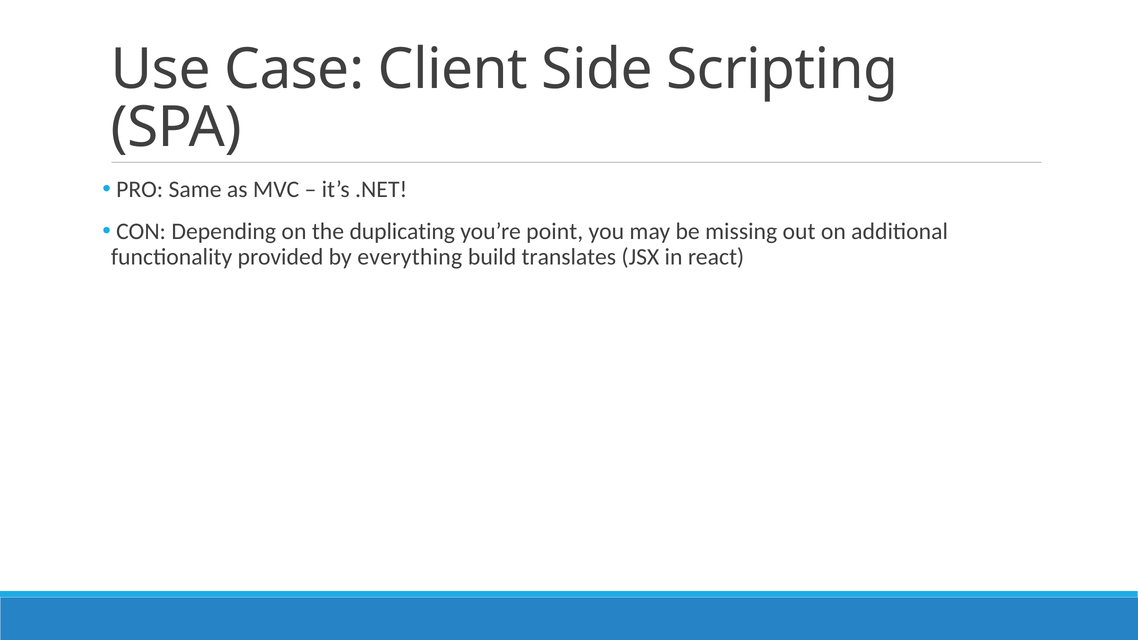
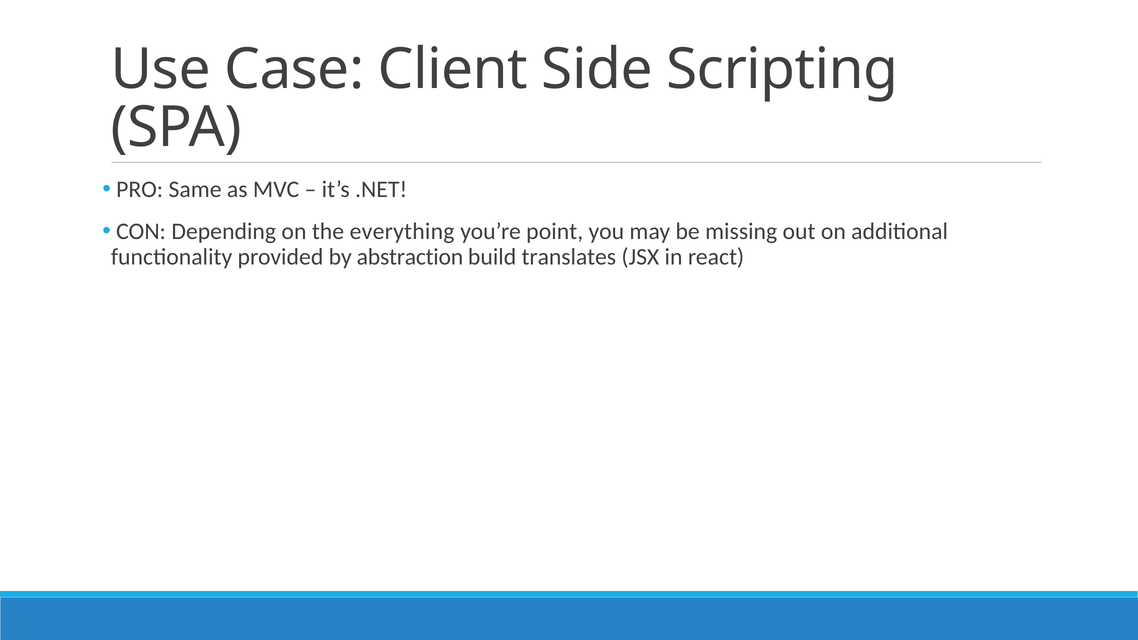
duplicating: duplicating -> everything (402, 231)
everything: everything -> abstraction (410, 257)
